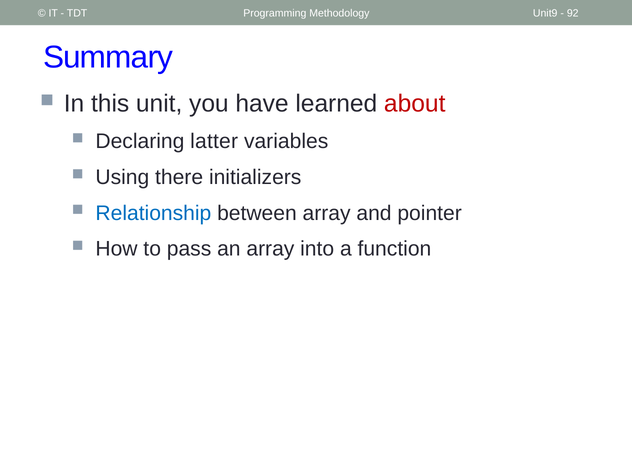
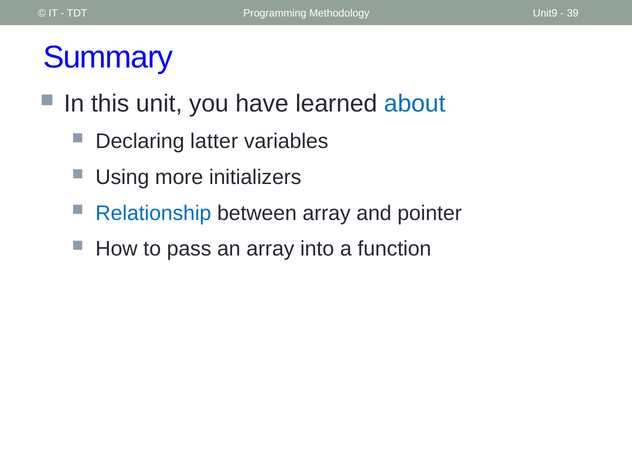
92: 92 -> 39 (573, 13)
about colour: red -> blue (415, 104)
there: there -> more (179, 177)
